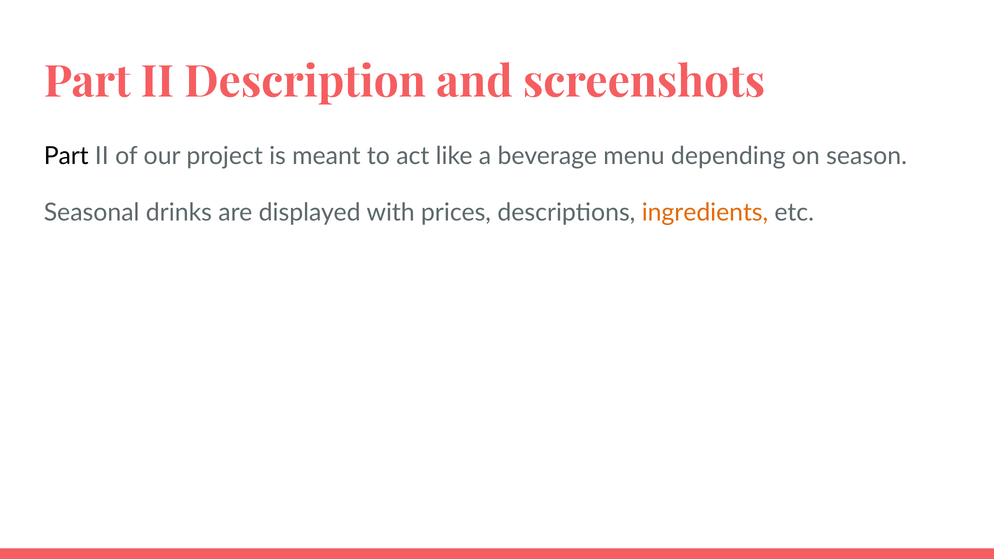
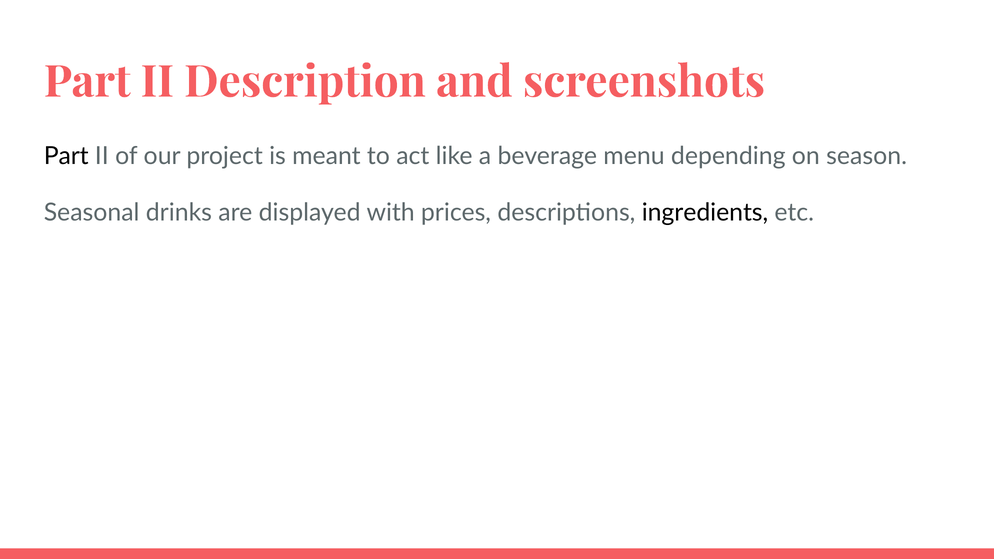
ingredients colour: orange -> black (705, 213)
